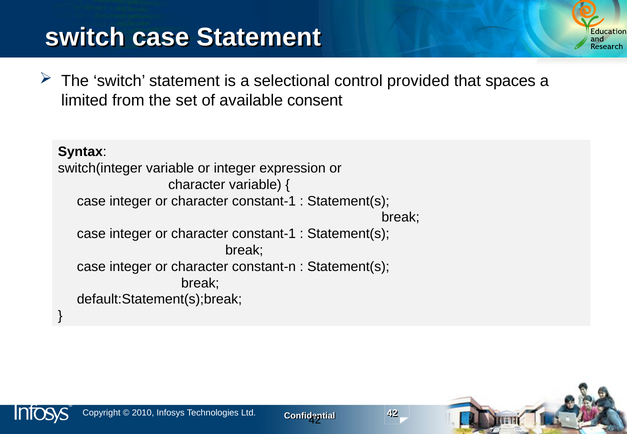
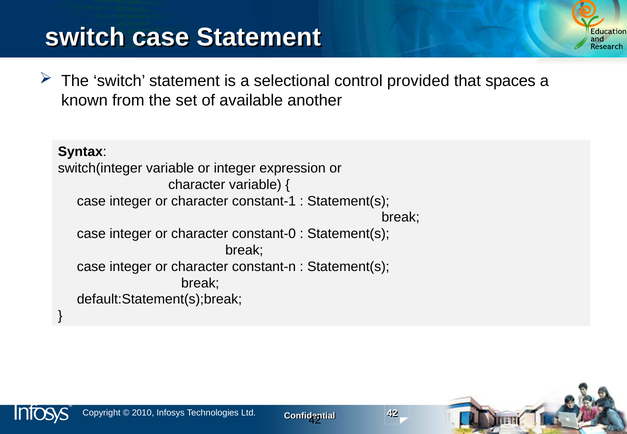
limited: limited -> known (84, 100)
consent: consent -> another (315, 100)
constant-1: constant-1 -> constant-0 (264, 234)
